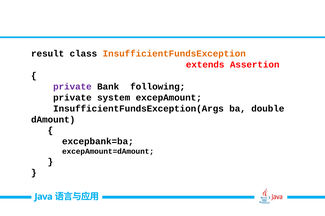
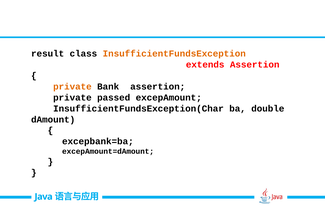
private colour: purple -> orange (72, 87)
Bank following: following -> assertion (158, 87)
system: system -> passed (114, 98)
InsufficientFundsException(Args: InsufficientFundsException(Args -> InsufficientFundsException(Char (138, 109)
